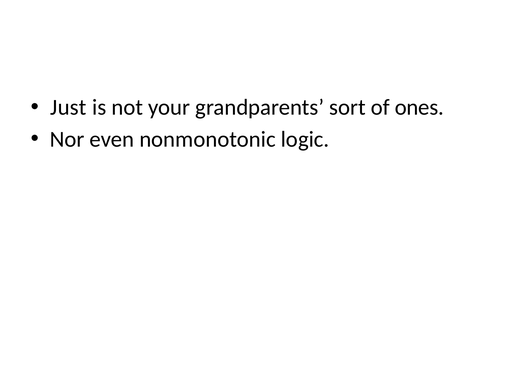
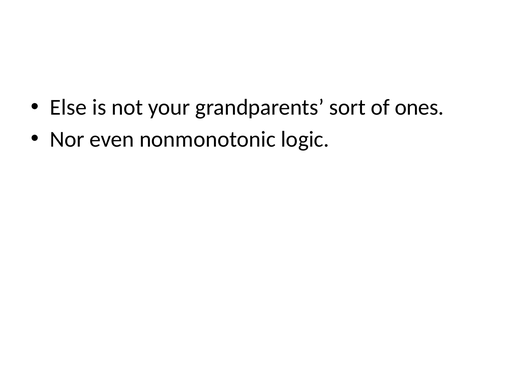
Just: Just -> Else (68, 107)
